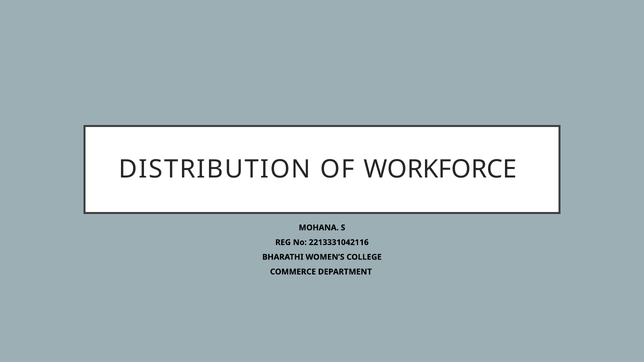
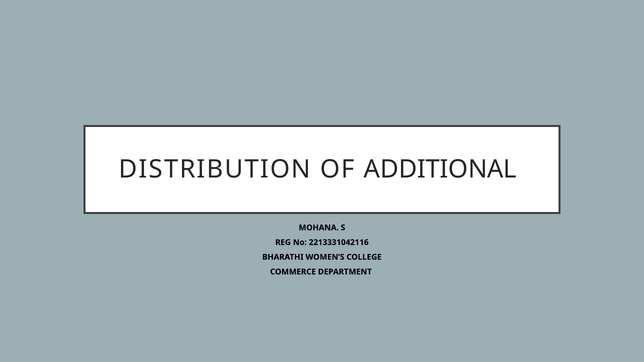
WORKFORCE: WORKFORCE -> ADDITIONAL (440, 169)
